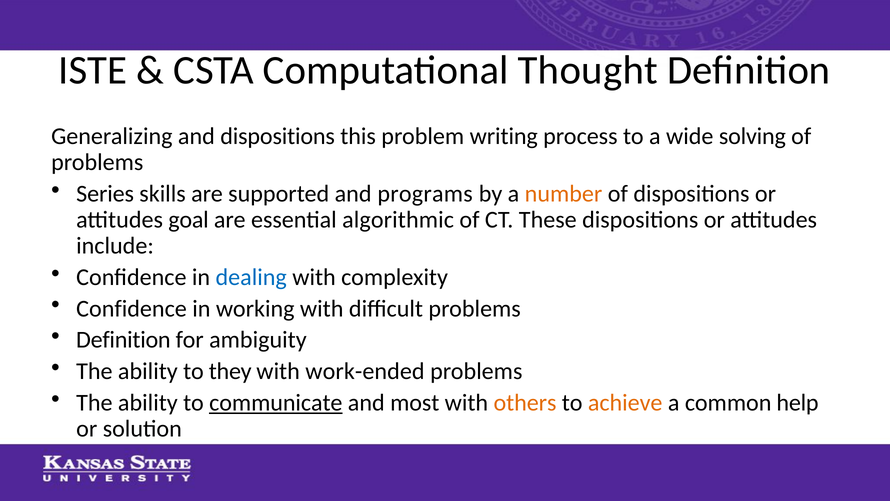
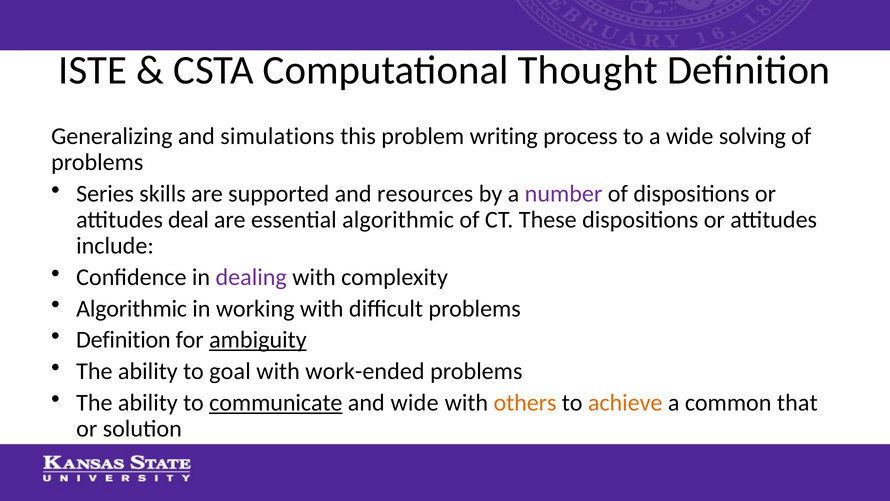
and dispositions: dispositions -> simulations (277, 136)
programs: programs -> resources (425, 194)
number colour: orange -> purple (564, 194)
goal: goal -> deal (189, 220)
dealing colour: blue -> purple (251, 277)
Confidence: Confidence -> Algorithmic (132, 308)
ambiguity underline: none -> present (258, 340)
they: they -> goal (230, 371)
and most: most -> wide (415, 402)
help: help -> that (797, 402)
